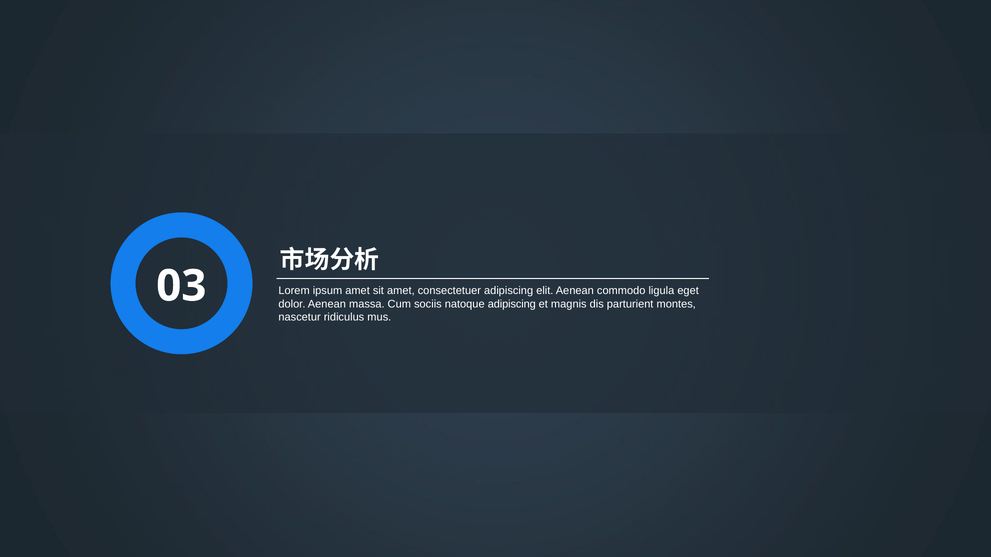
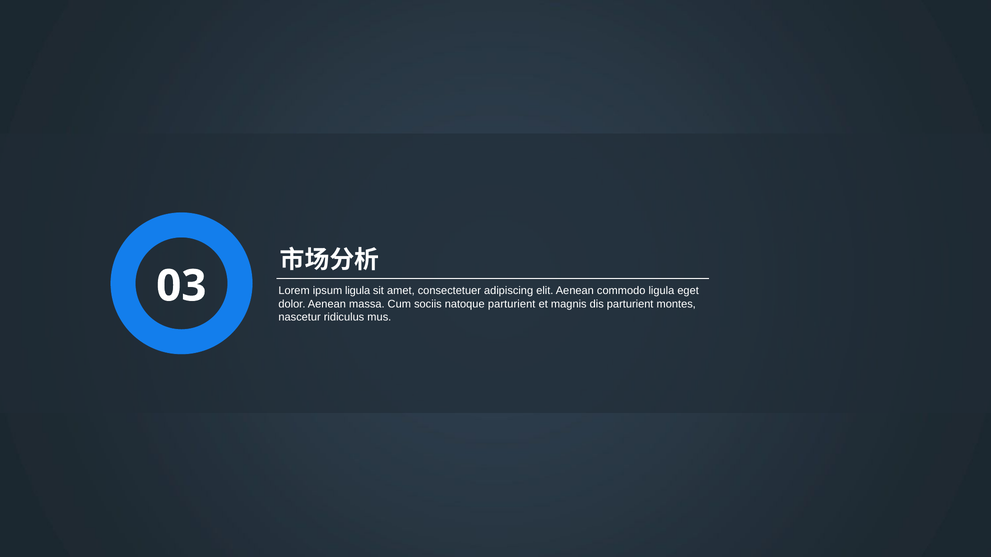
ipsum amet: amet -> ligula (358, 291)
natoque adipiscing: adipiscing -> parturient (512, 304)
